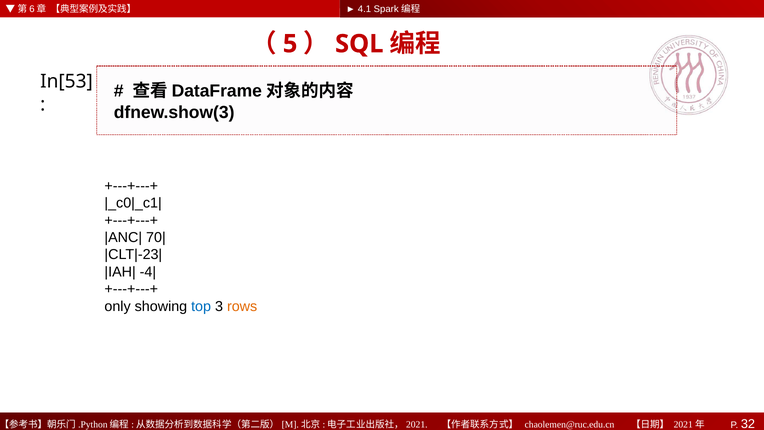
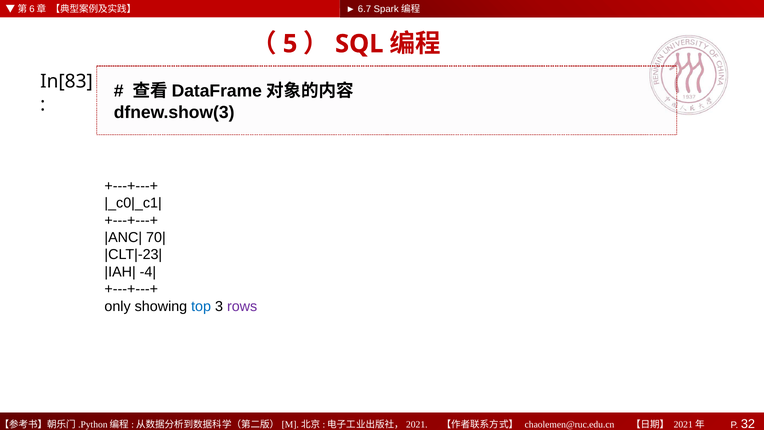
4.1: 4.1 -> 6.7 (364, 9)
In[53: In[53 -> In[83 (67, 82)
rows colour: orange -> purple (242, 306)
